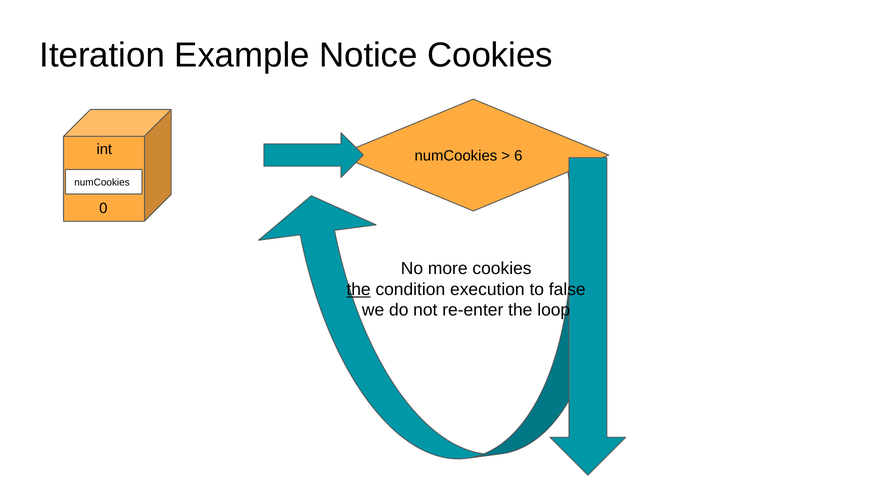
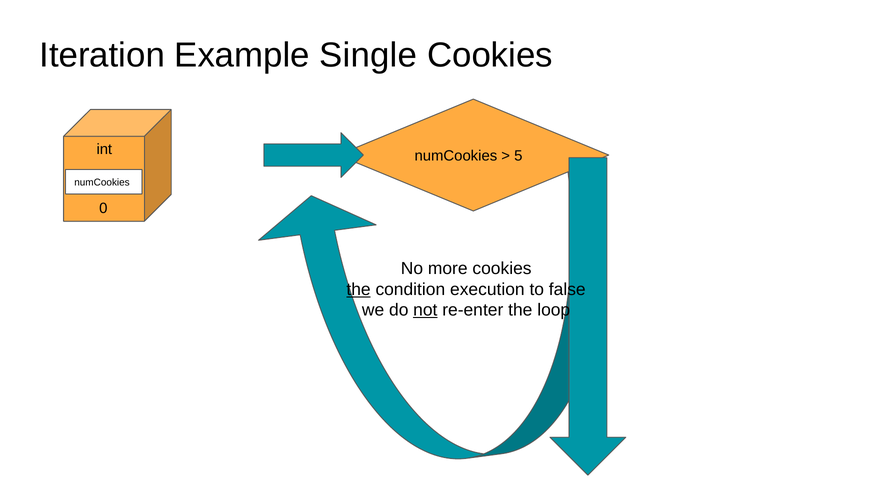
Notice: Notice -> Single (368, 55)
6: 6 -> 5 (518, 156)
not underline: none -> present (425, 311)
